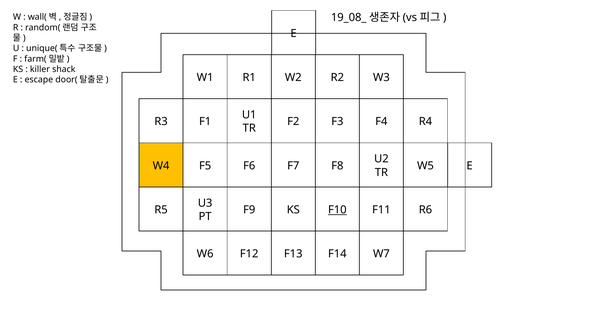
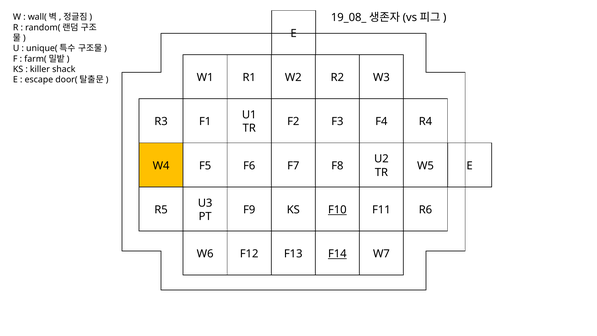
F14 underline: none -> present (337, 254)
